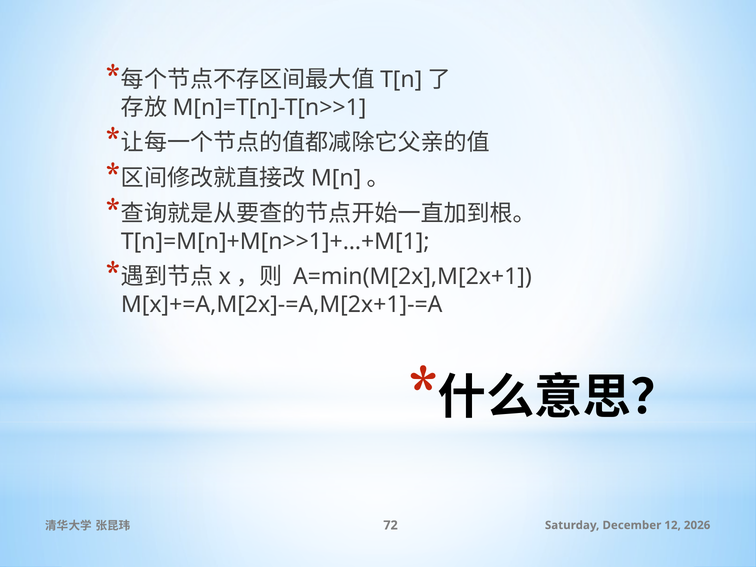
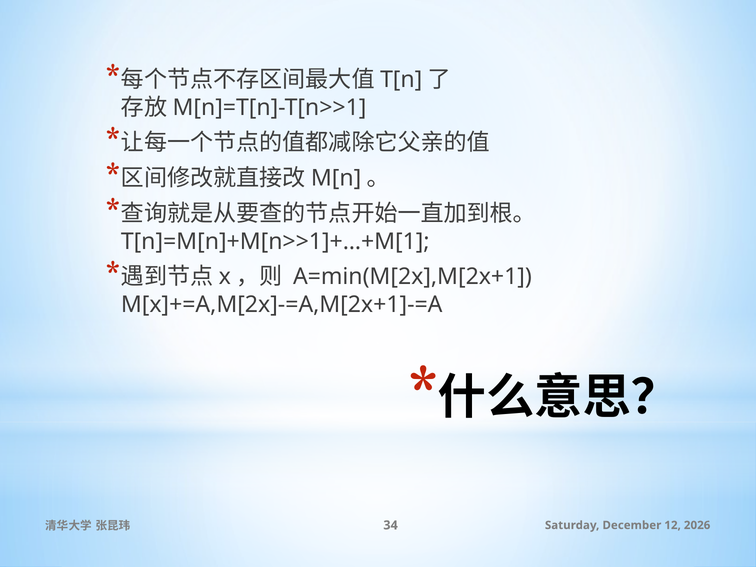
72: 72 -> 34 (391, 525)
